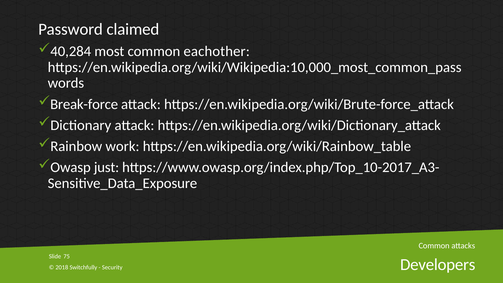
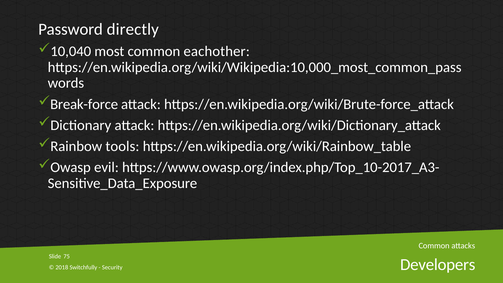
claimed: claimed -> directly (133, 29)
40,284: 40,284 -> 10,040 (71, 51)
work: work -> tools (122, 146)
just: just -> evil (106, 167)
